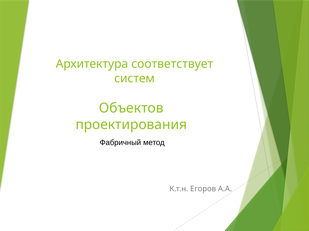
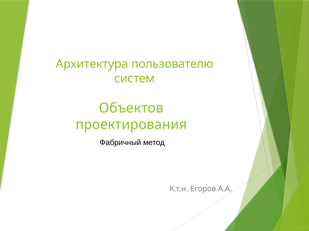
соответствует: соответствует -> пользователю (172, 64)
